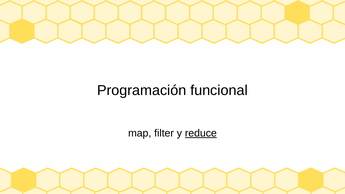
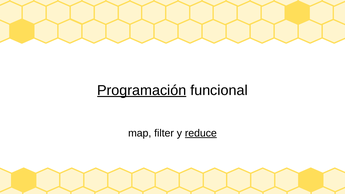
Programación underline: none -> present (142, 90)
